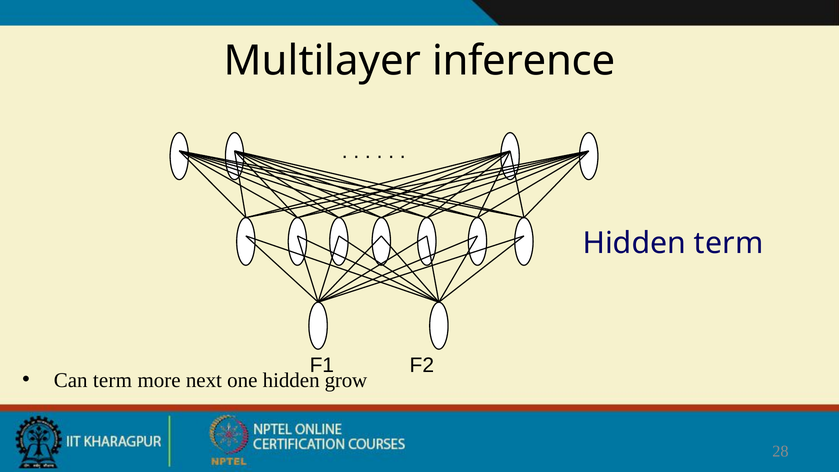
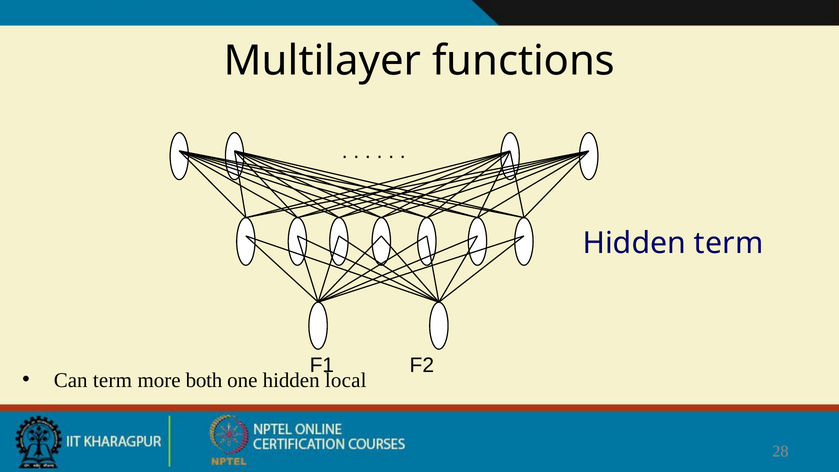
inference: inference -> functions (524, 61)
next: next -> both (204, 380)
grow: grow -> local (346, 380)
